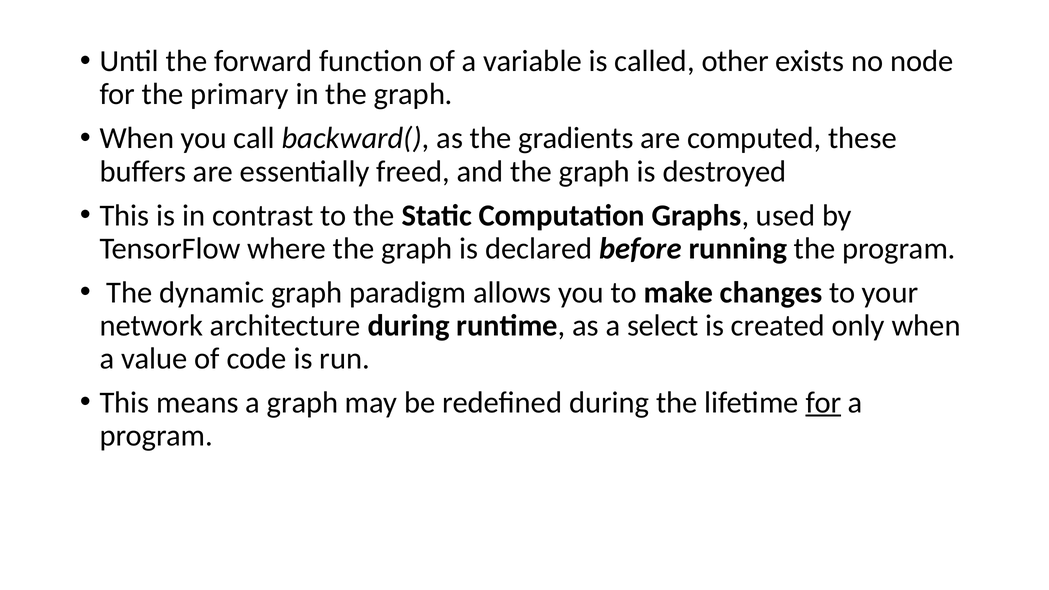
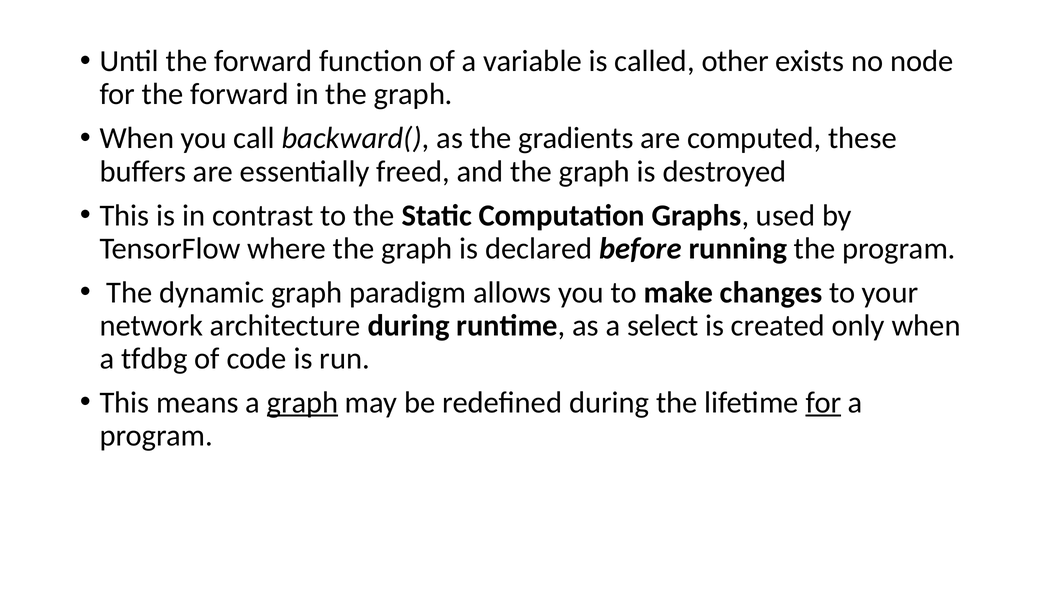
for the primary: primary -> forward (240, 94)
value: value -> tfdbg (154, 359)
graph underline: none -> present (303, 403)
